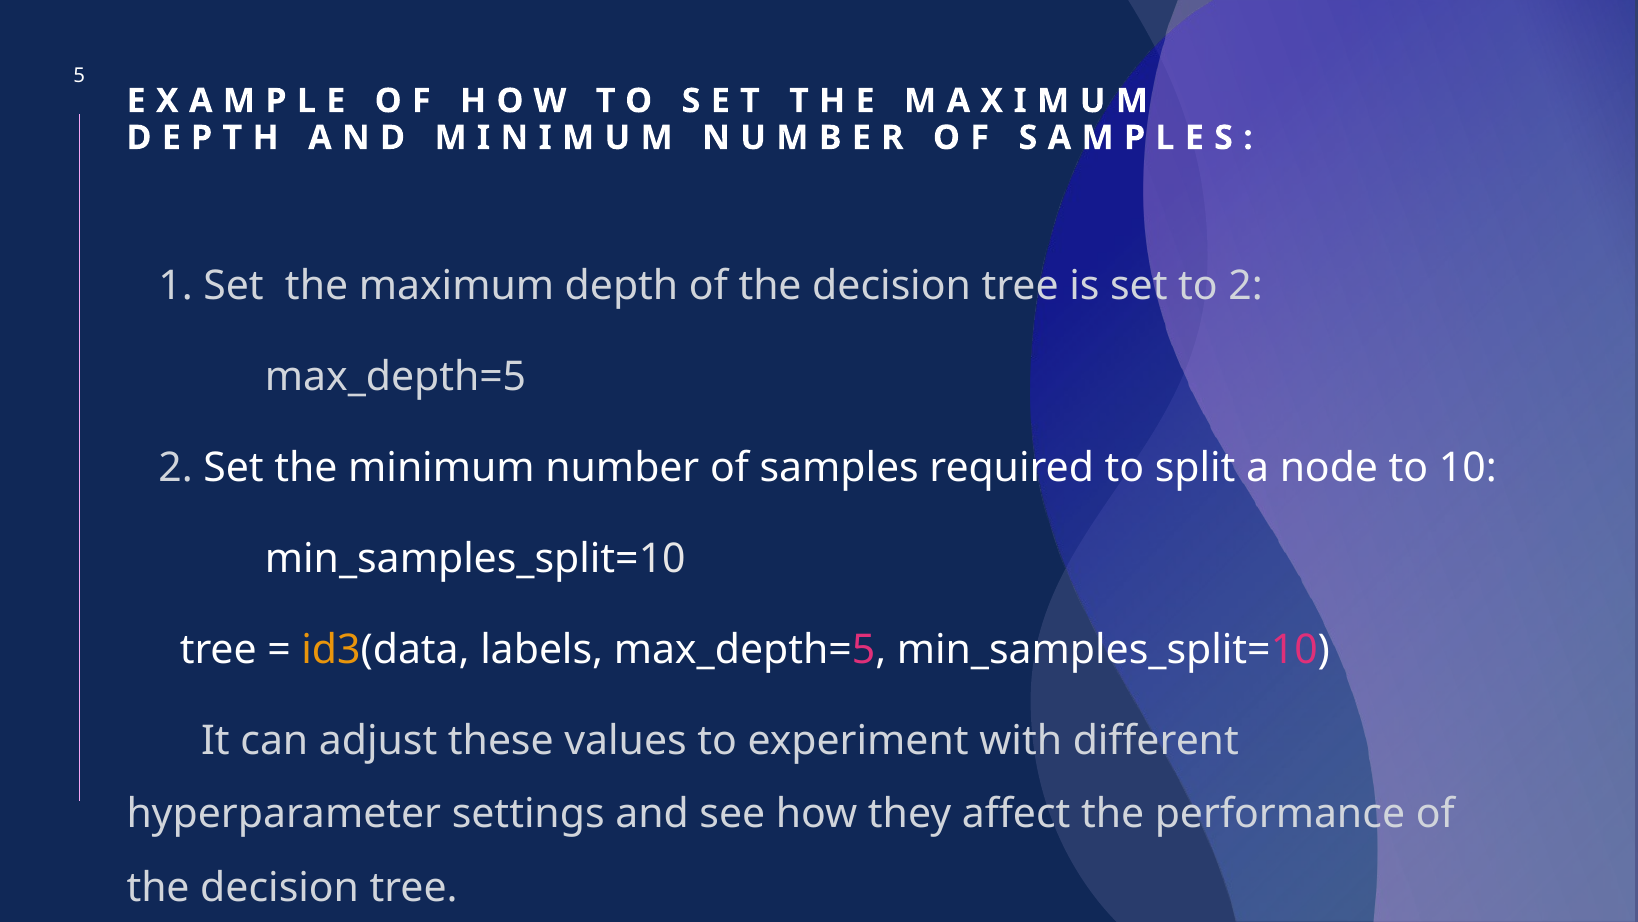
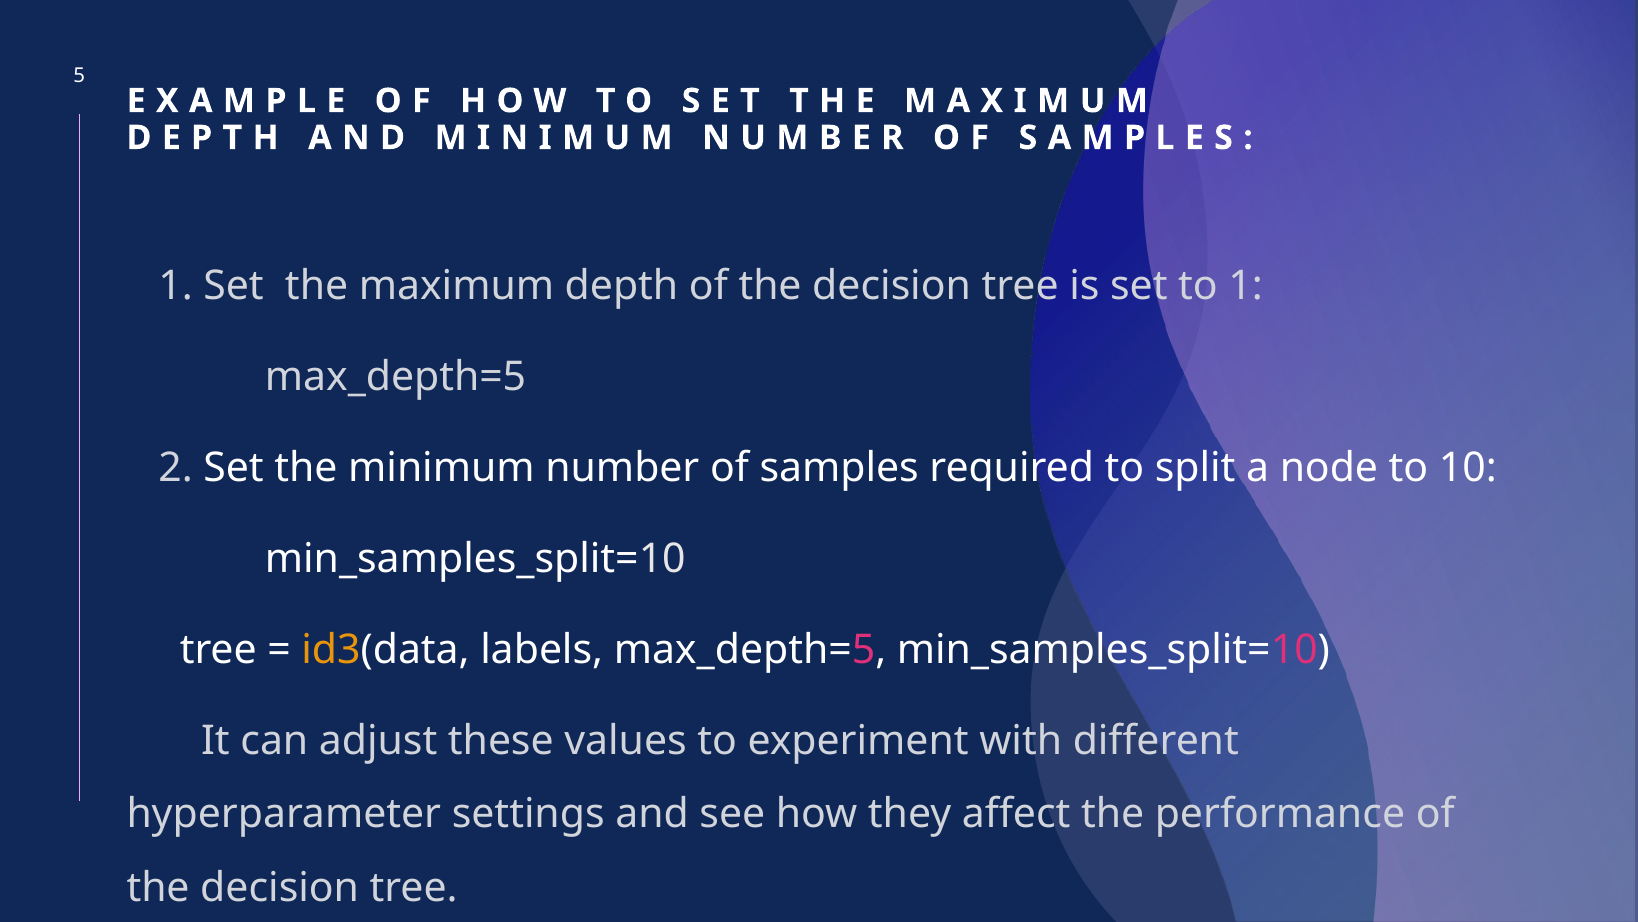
to 2: 2 -> 1 (1246, 286)
